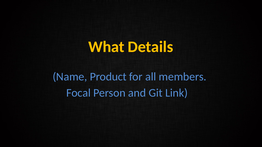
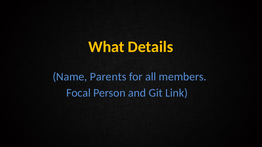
Product: Product -> Parents (108, 77)
